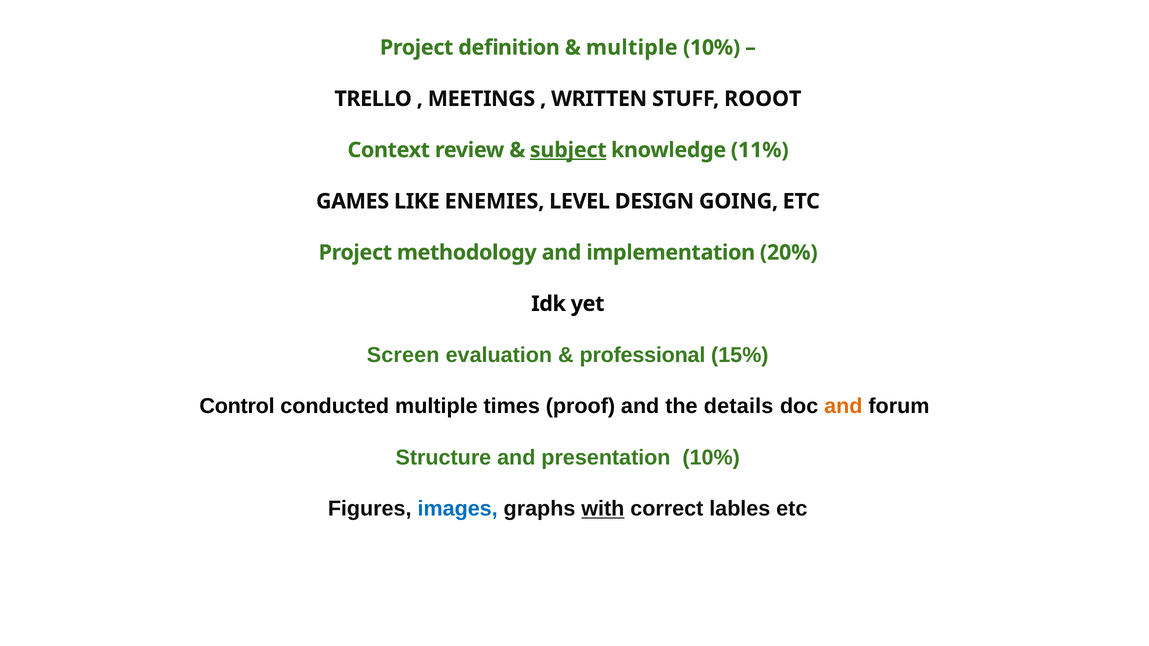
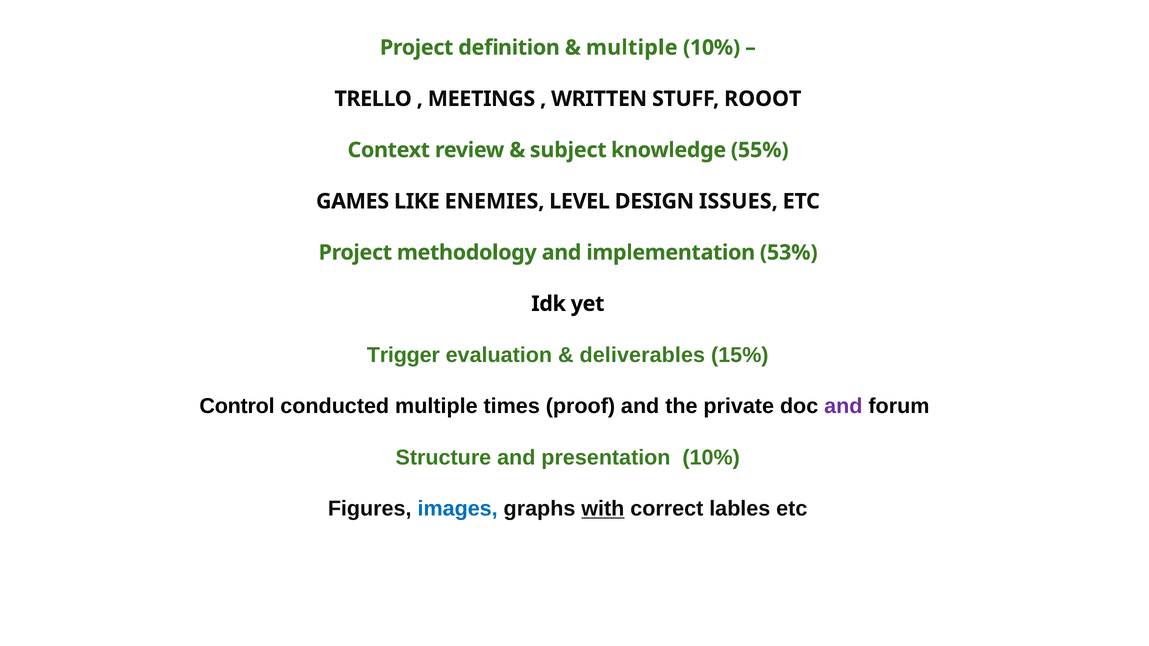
subject underline: present -> none (568, 150)
11%: 11% -> 55% (760, 150)
GOING: GOING -> ISSUES (738, 201)
20%: 20% -> 53% (789, 253)
Screen: Screen -> Trigger (403, 355)
professional: professional -> deliverables (642, 355)
details: details -> private (739, 406)
and colour: orange -> purple (843, 406)
